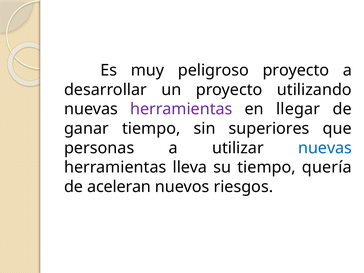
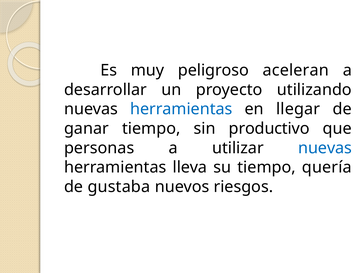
peligroso proyecto: proyecto -> aceleran (296, 70)
herramientas colour: purple -> blue (181, 109)
superiores: superiores -> productivo (269, 129)
aceleran: aceleran -> gustaba (119, 187)
